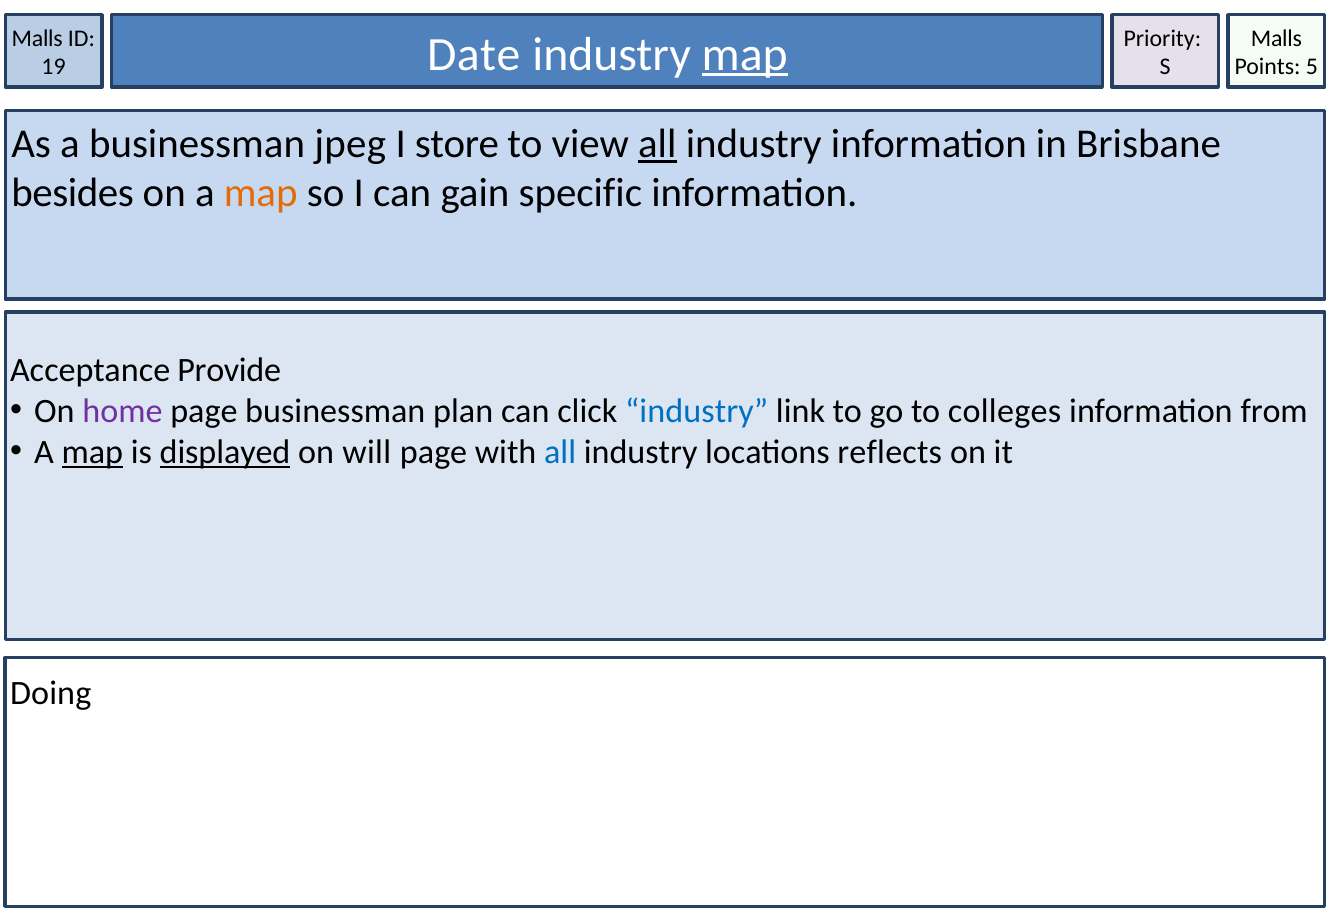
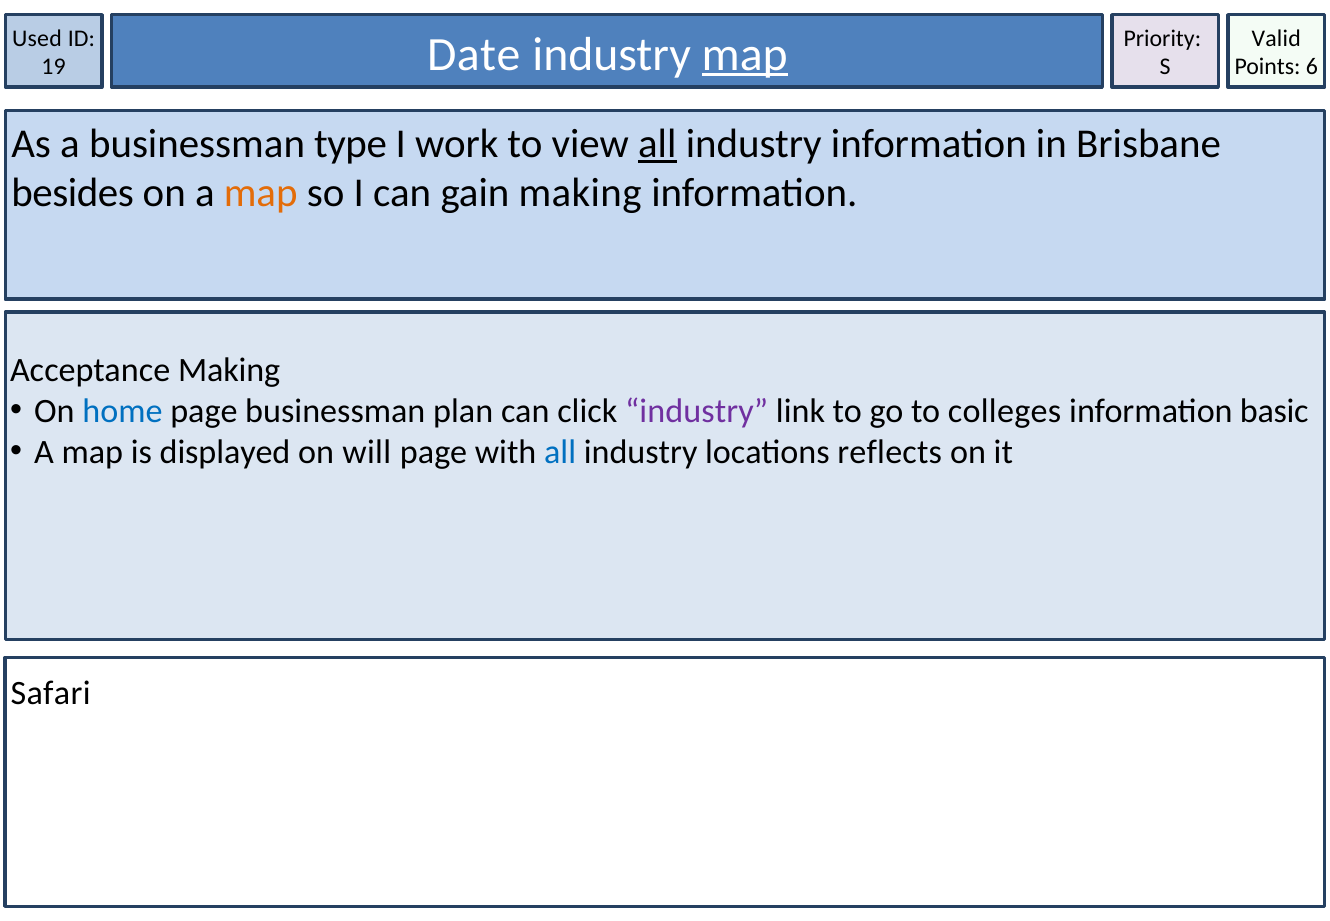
Malls: Malls -> Used (37, 38)
Malls: Malls -> Valid (1276, 38)
5: 5 -> 6 (1312, 67)
jpeg: jpeg -> type (351, 144)
store: store -> work (457, 144)
gain specific: specific -> making (580, 193)
Acceptance Provide: Provide -> Making (229, 370)
home colour: purple -> blue (122, 411)
industry colour: blue -> purple (697, 411)
from: from -> basic (1274, 411)
map underline: present -> none (92, 452)
displayed underline: present -> none (225, 452)
Doing: Doing -> Safari (51, 693)
